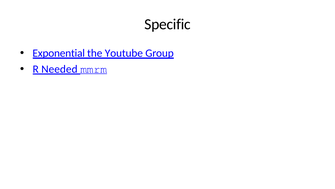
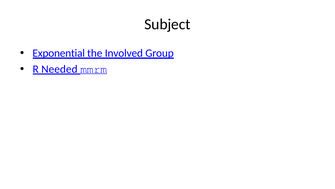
Specific: Specific -> Subject (167, 24)
Youtube: Youtube -> Involved (124, 53)
